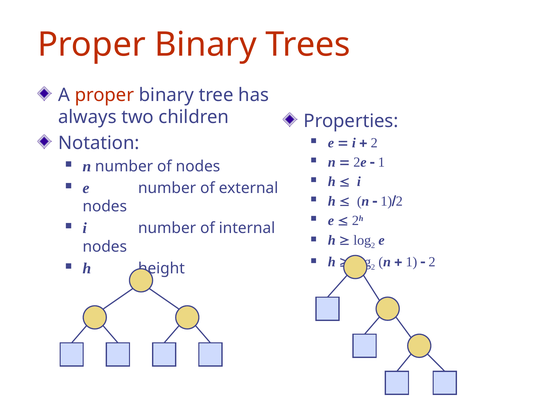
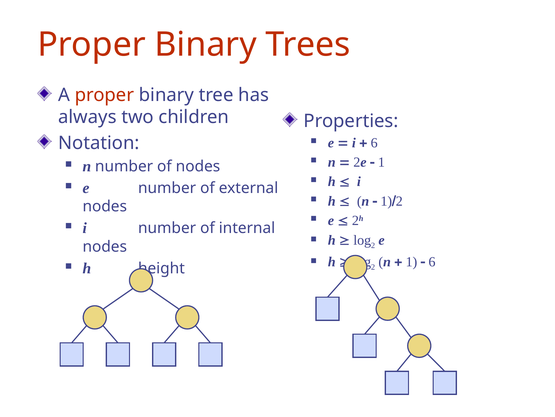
2: 2 -> 6 (374, 143)
2: 2 -> 6 (432, 261)
